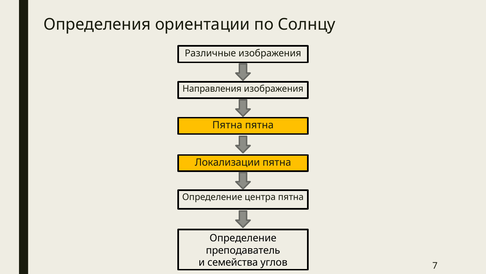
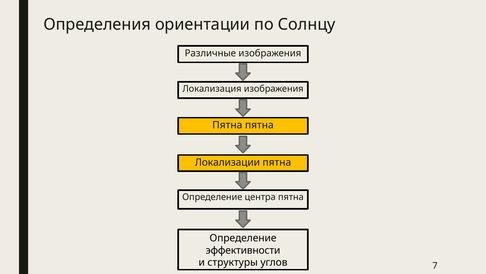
Направления: Направления -> Локализация (212, 89)
преподаватель: преподаватель -> эффективности (243, 250)
семейства: семейства -> структуры (233, 262)
